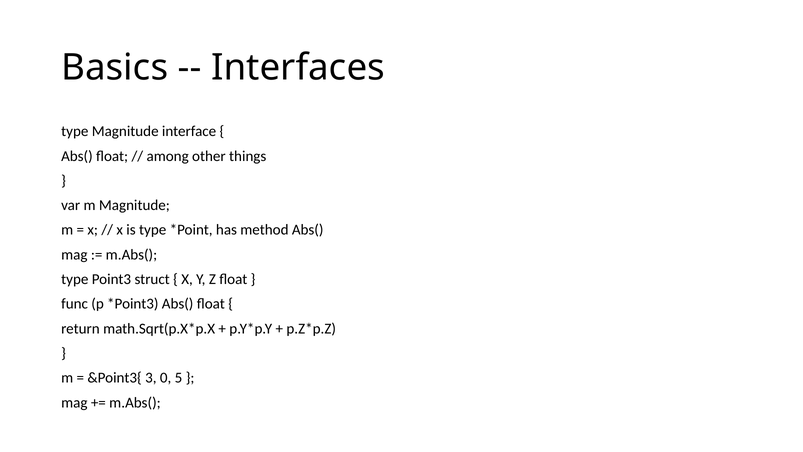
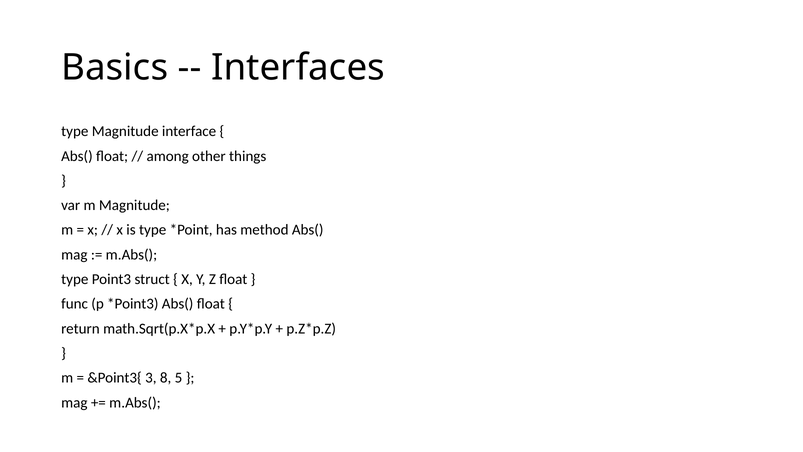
0: 0 -> 8 (166, 378)
